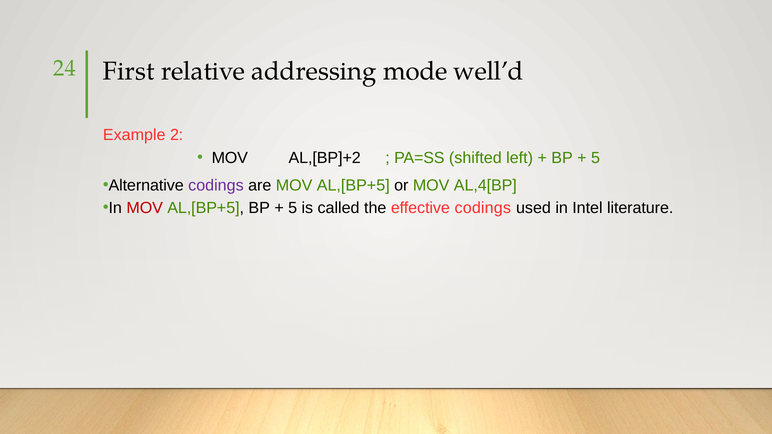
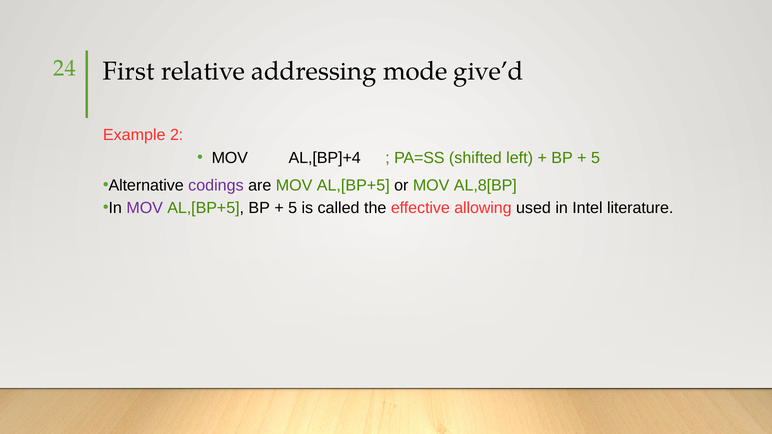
well’d: well’d -> give’d (489, 71)
AL,[BP]+2: AL,[BP]+2 -> AL,[BP]+4 (325, 158)
AL,4[BP: AL,4[BP -> AL,8[BP (485, 185)
MOV colour: red -> purple (145, 208)
effective codings: codings -> allowing (483, 208)
